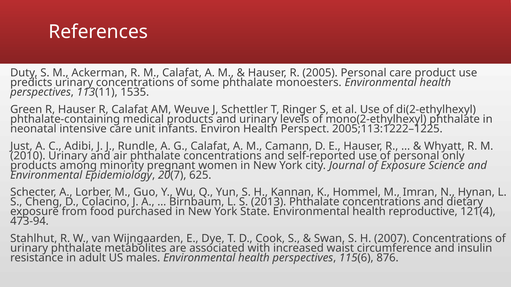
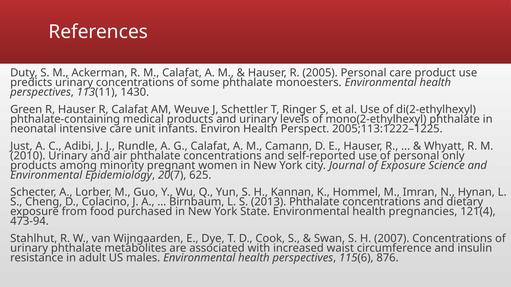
1535: 1535 -> 1430 (135, 92)
reproductive: reproductive -> pregnancies (423, 212)
